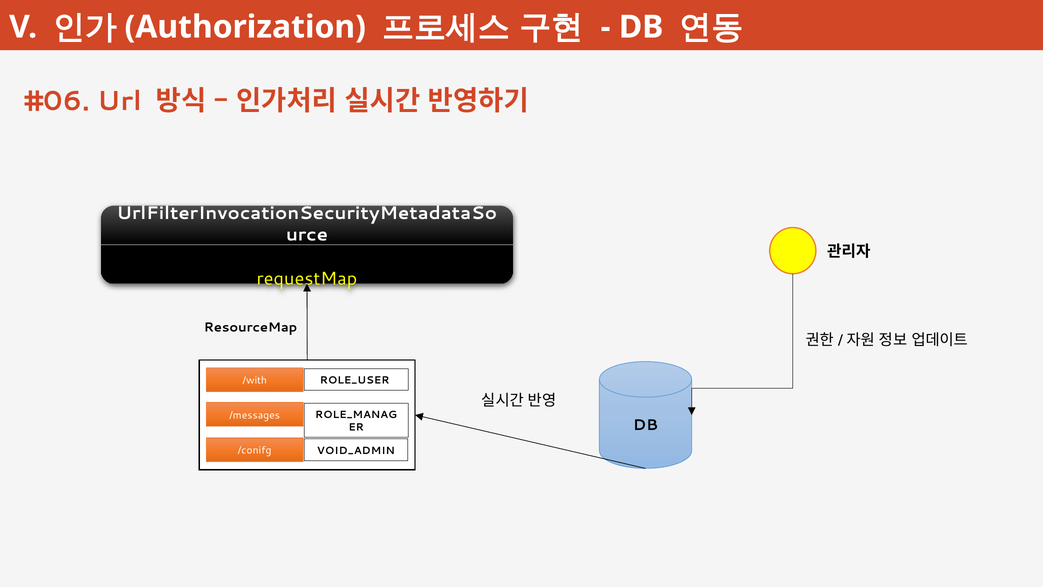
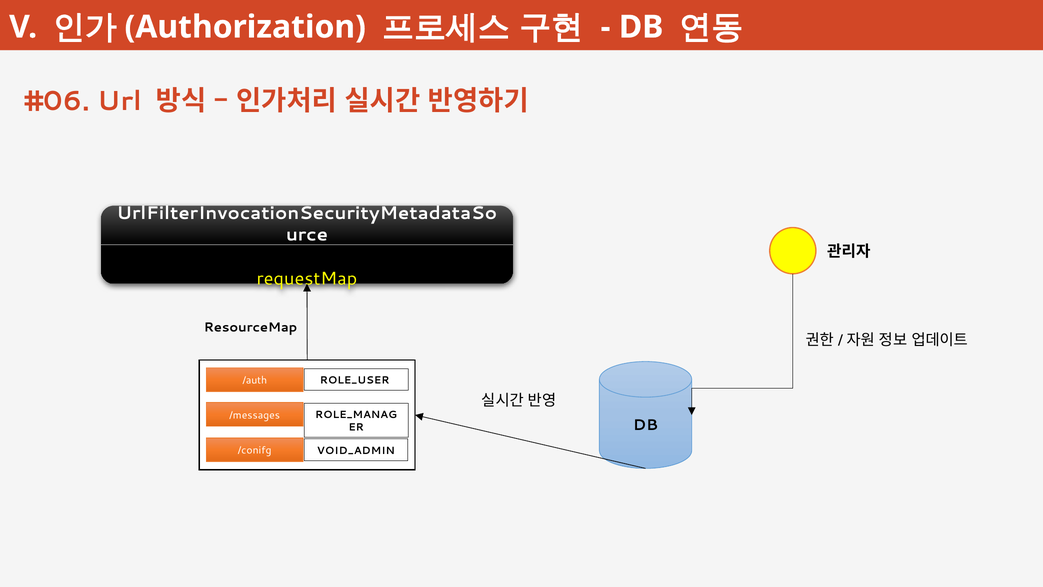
/with: /with -> /auth (255, 380)
